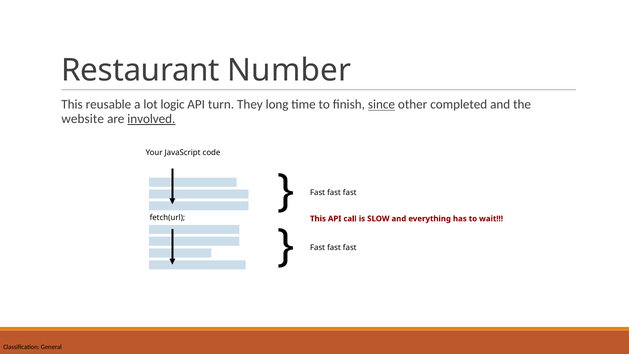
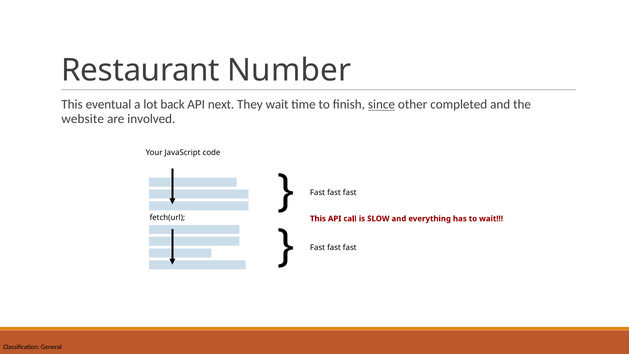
reusable: reusable -> eventual (108, 105)
logic: logic -> back (173, 105)
turn: turn -> next (221, 105)
They long: long -> wait (277, 105)
involved underline: present -> none (151, 119)
